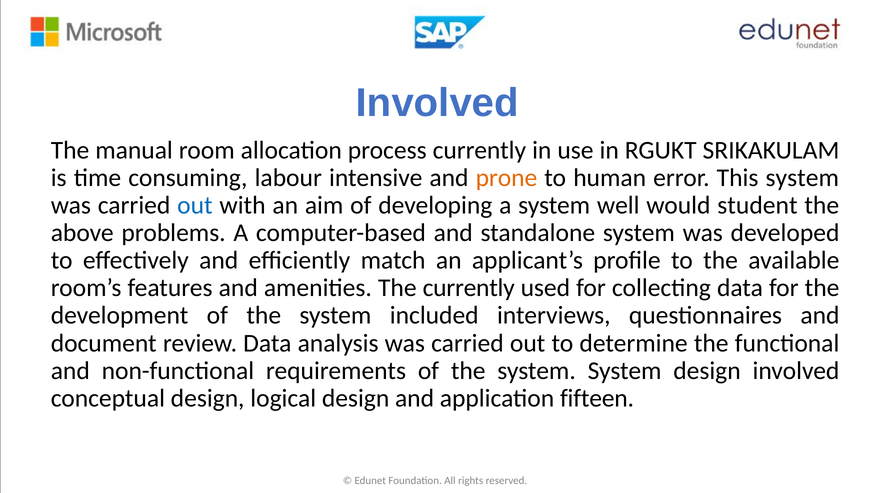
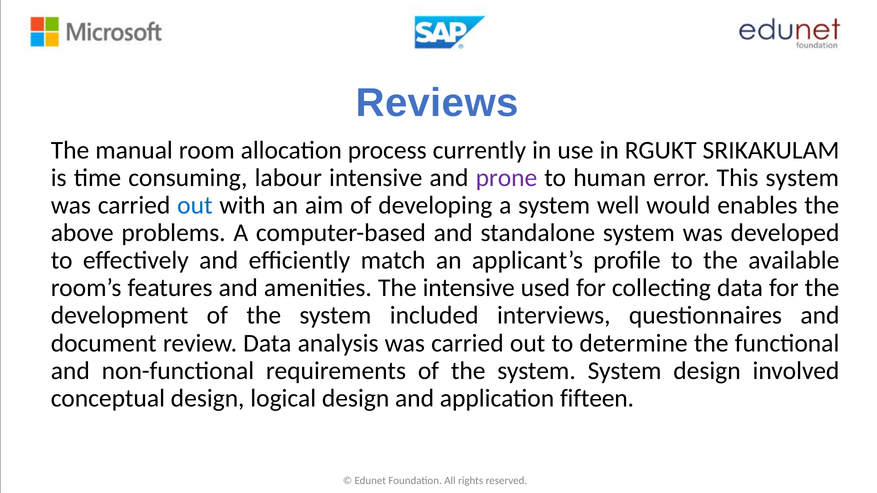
Involved: Involved -> Reviews (437, 103)
prone colour: orange -> purple (506, 178)
student: student -> enables (757, 205)
The currently: currently -> intensive (469, 288)
